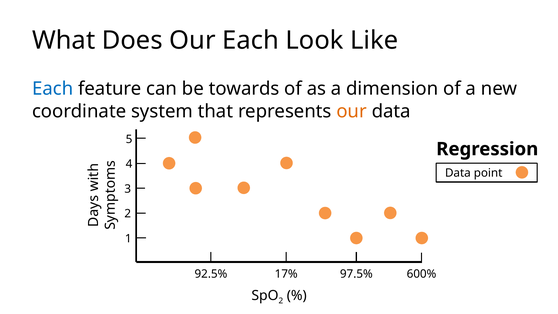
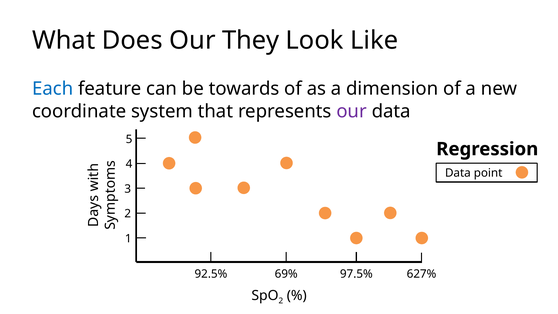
Our Each: Each -> They (251, 41)
our colour: orange -> purple (352, 111)
17%: 17% -> 69% (286, 274)
600%: 600% -> 627% (421, 274)
